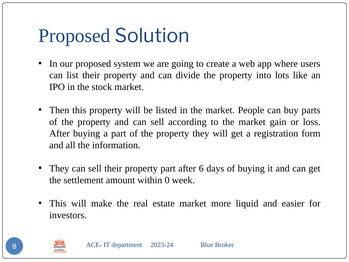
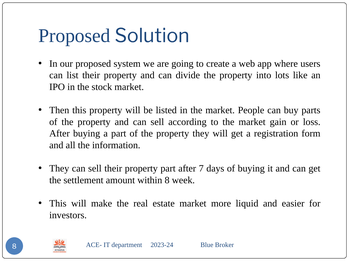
6: 6 -> 7 (201, 168)
within 0: 0 -> 8 (167, 180)
